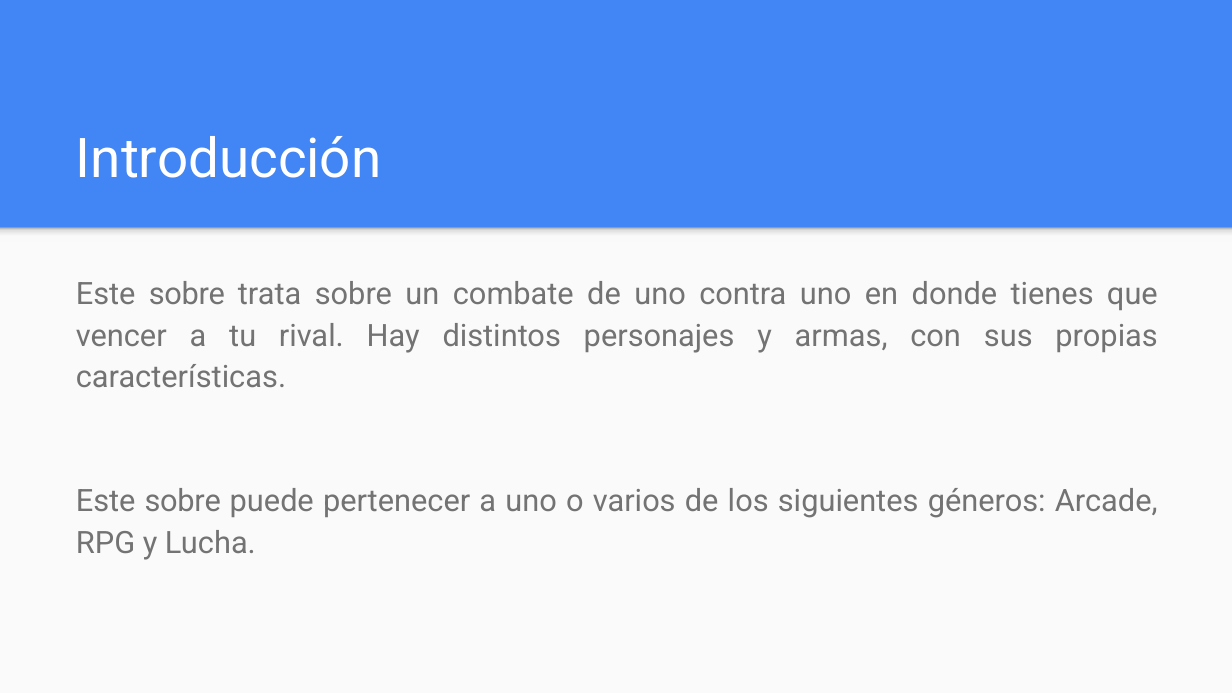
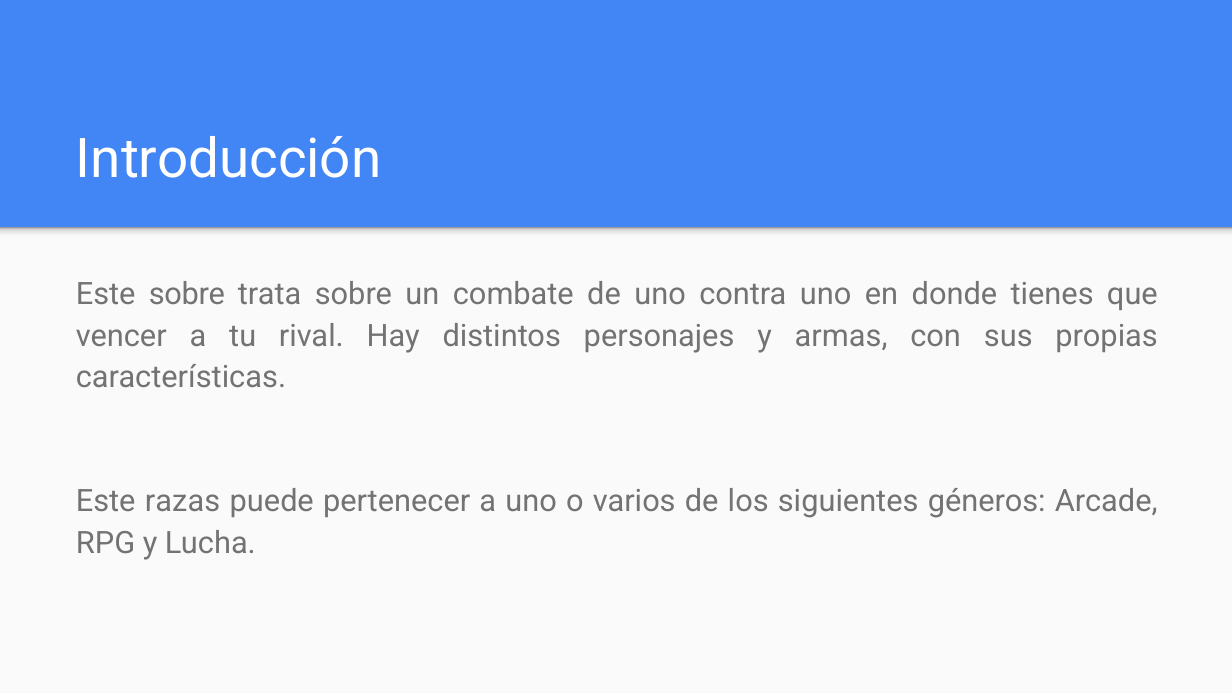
sobre: sobre -> razas (183, 502)
